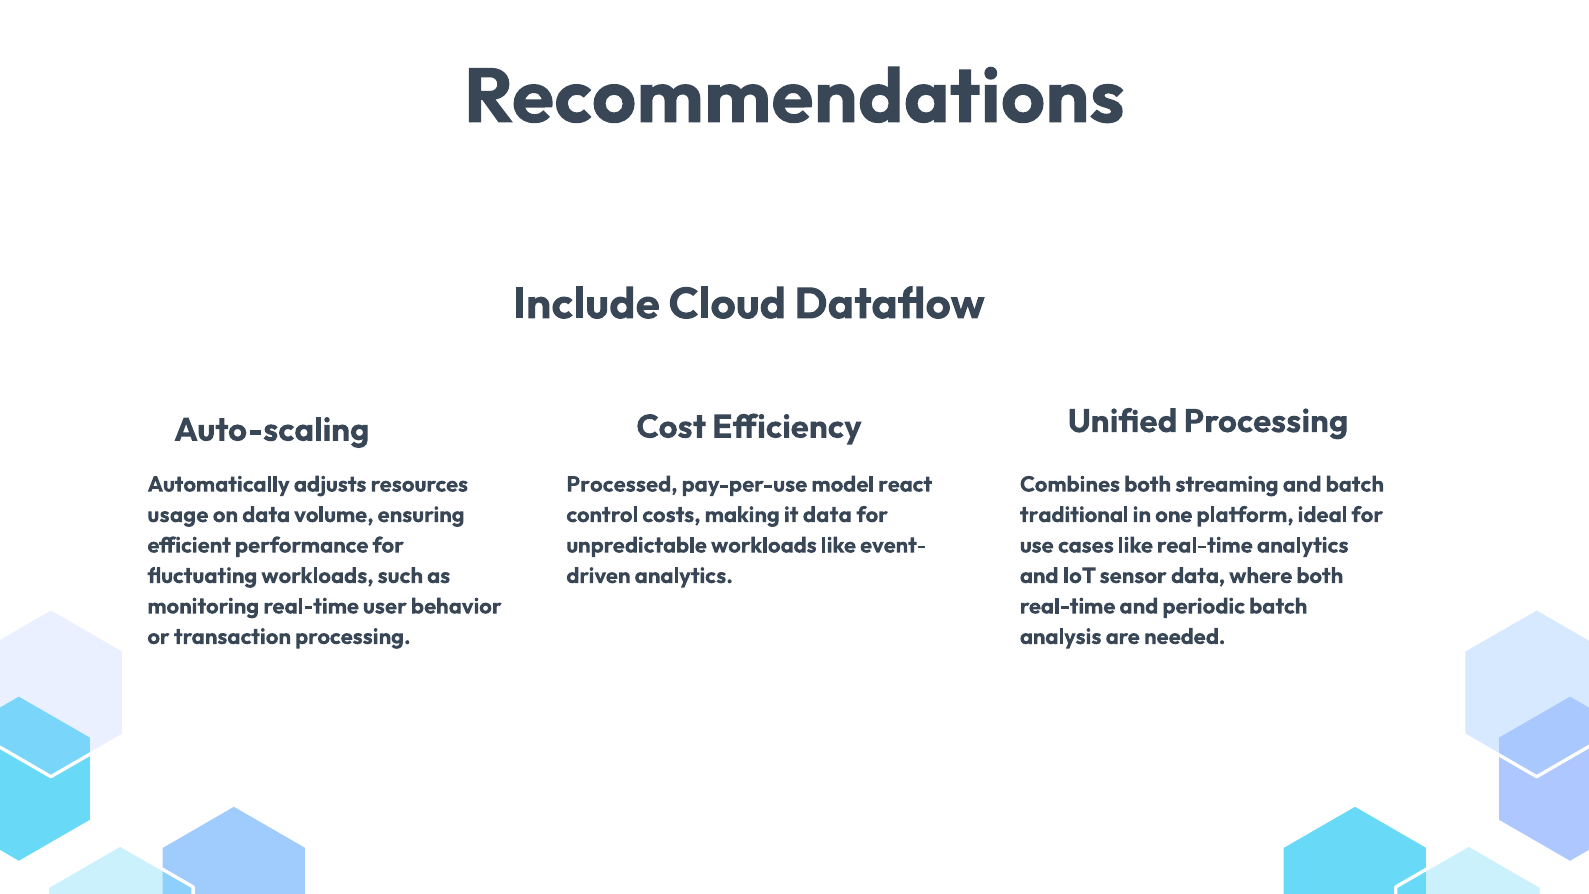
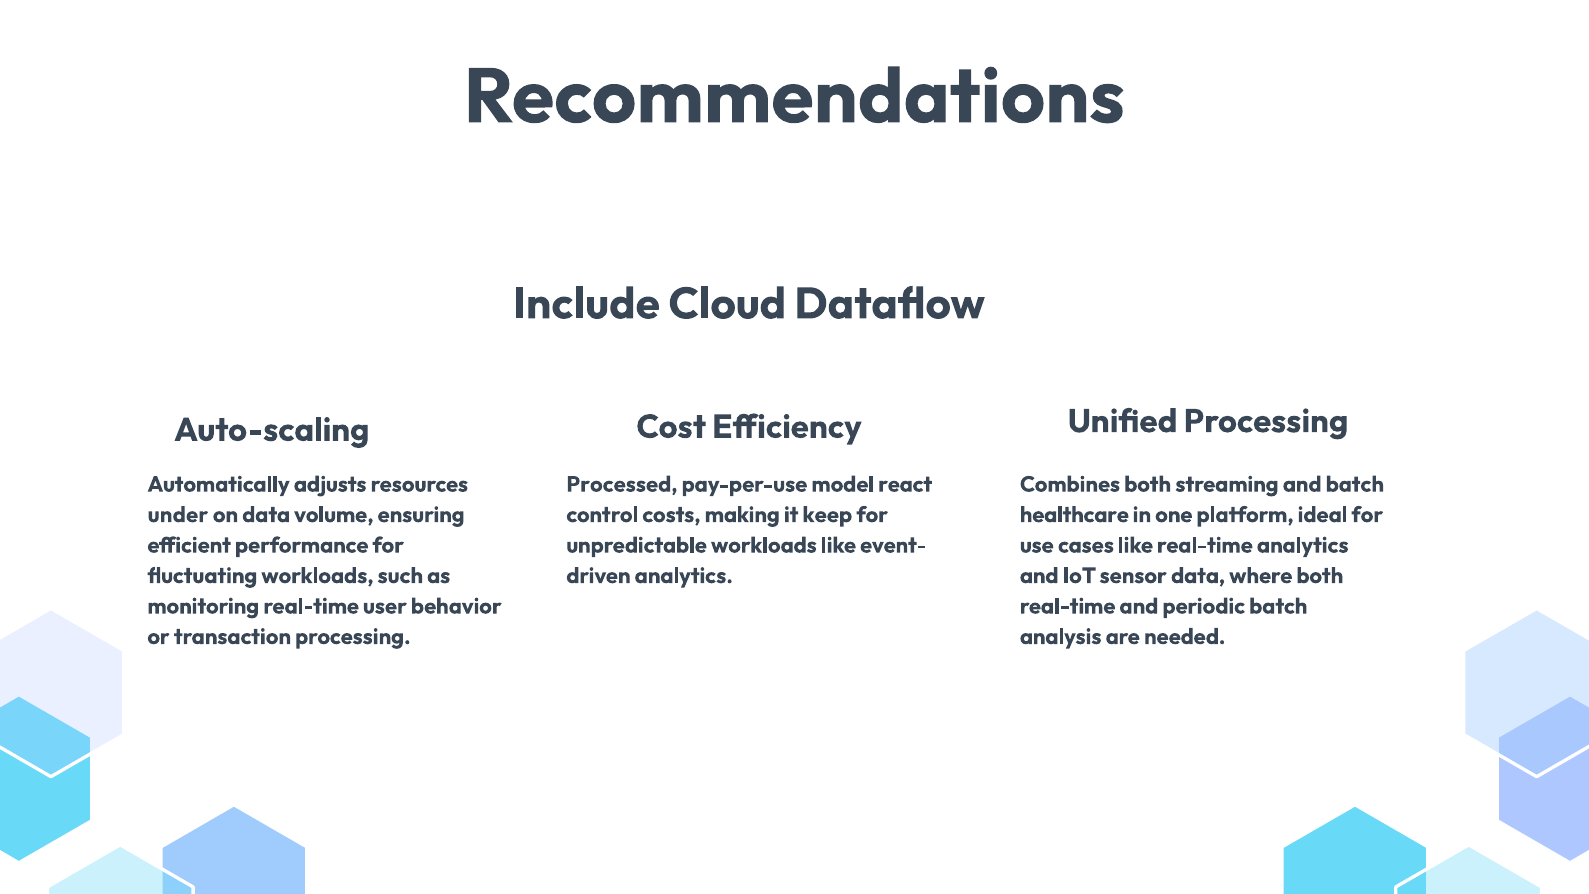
usage: usage -> under (178, 515)
it data: data -> keep (827, 515)
traditional: traditional -> healthcare (1074, 515)
